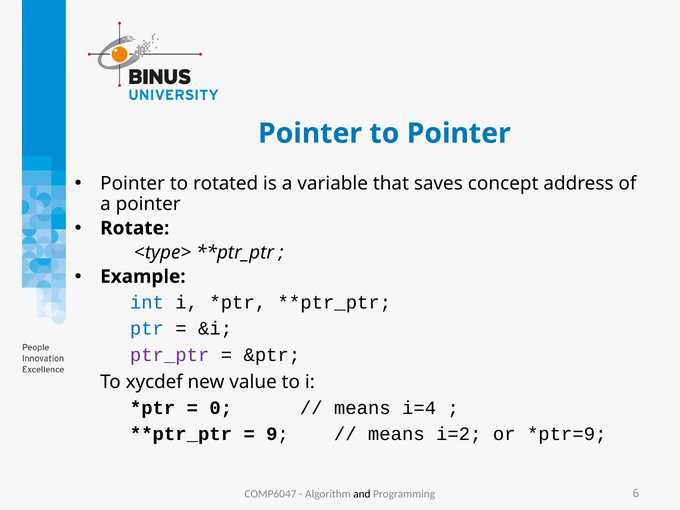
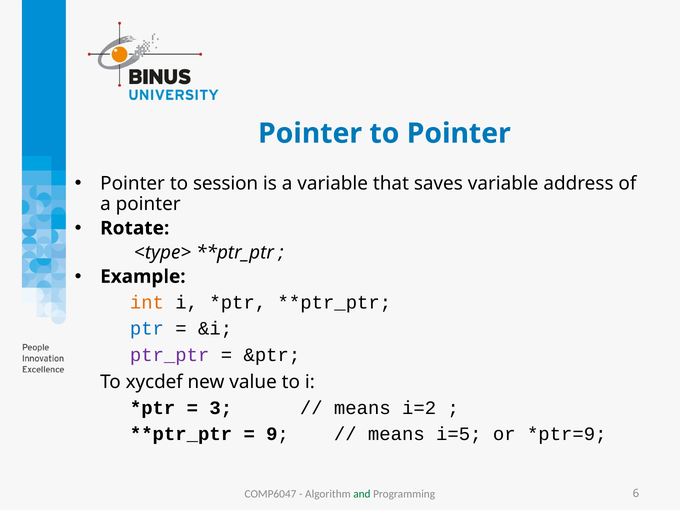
rotated: rotated -> session (226, 184)
saves concept: concept -> variable (503, 184)
int colour: blue -> orange (147, 303)
0: 0 -> 3 (221, 408)
i=4: i=4 -> i=2 (419, 408)
i=2: i=2 -> i=5 (459, 434)
and colour: black -> green (362, 494)
